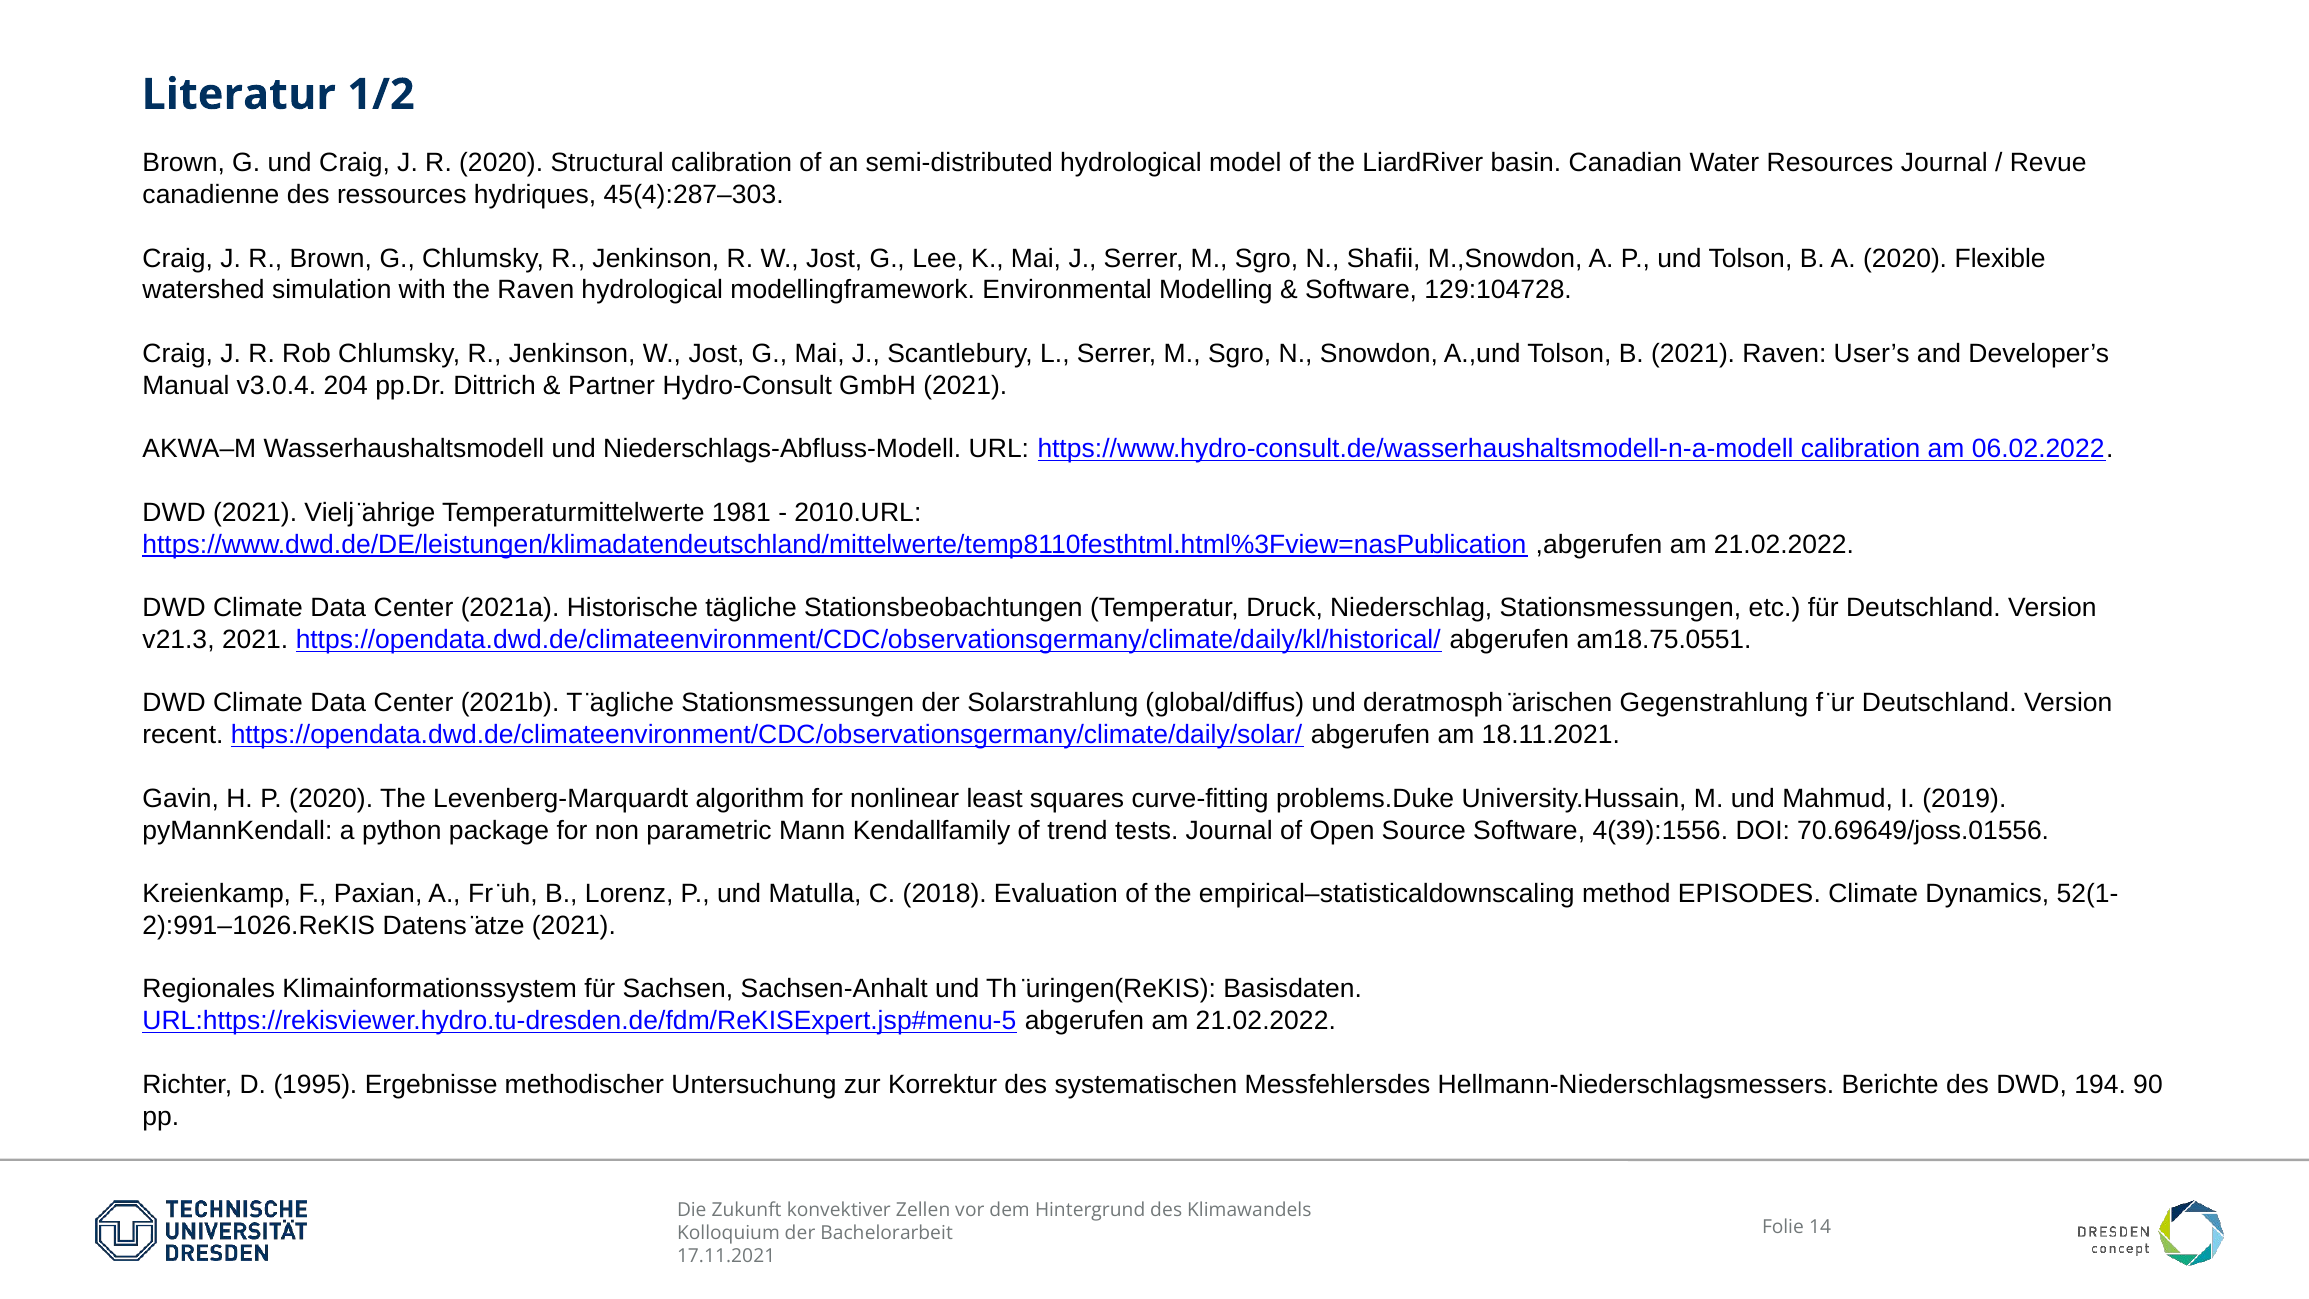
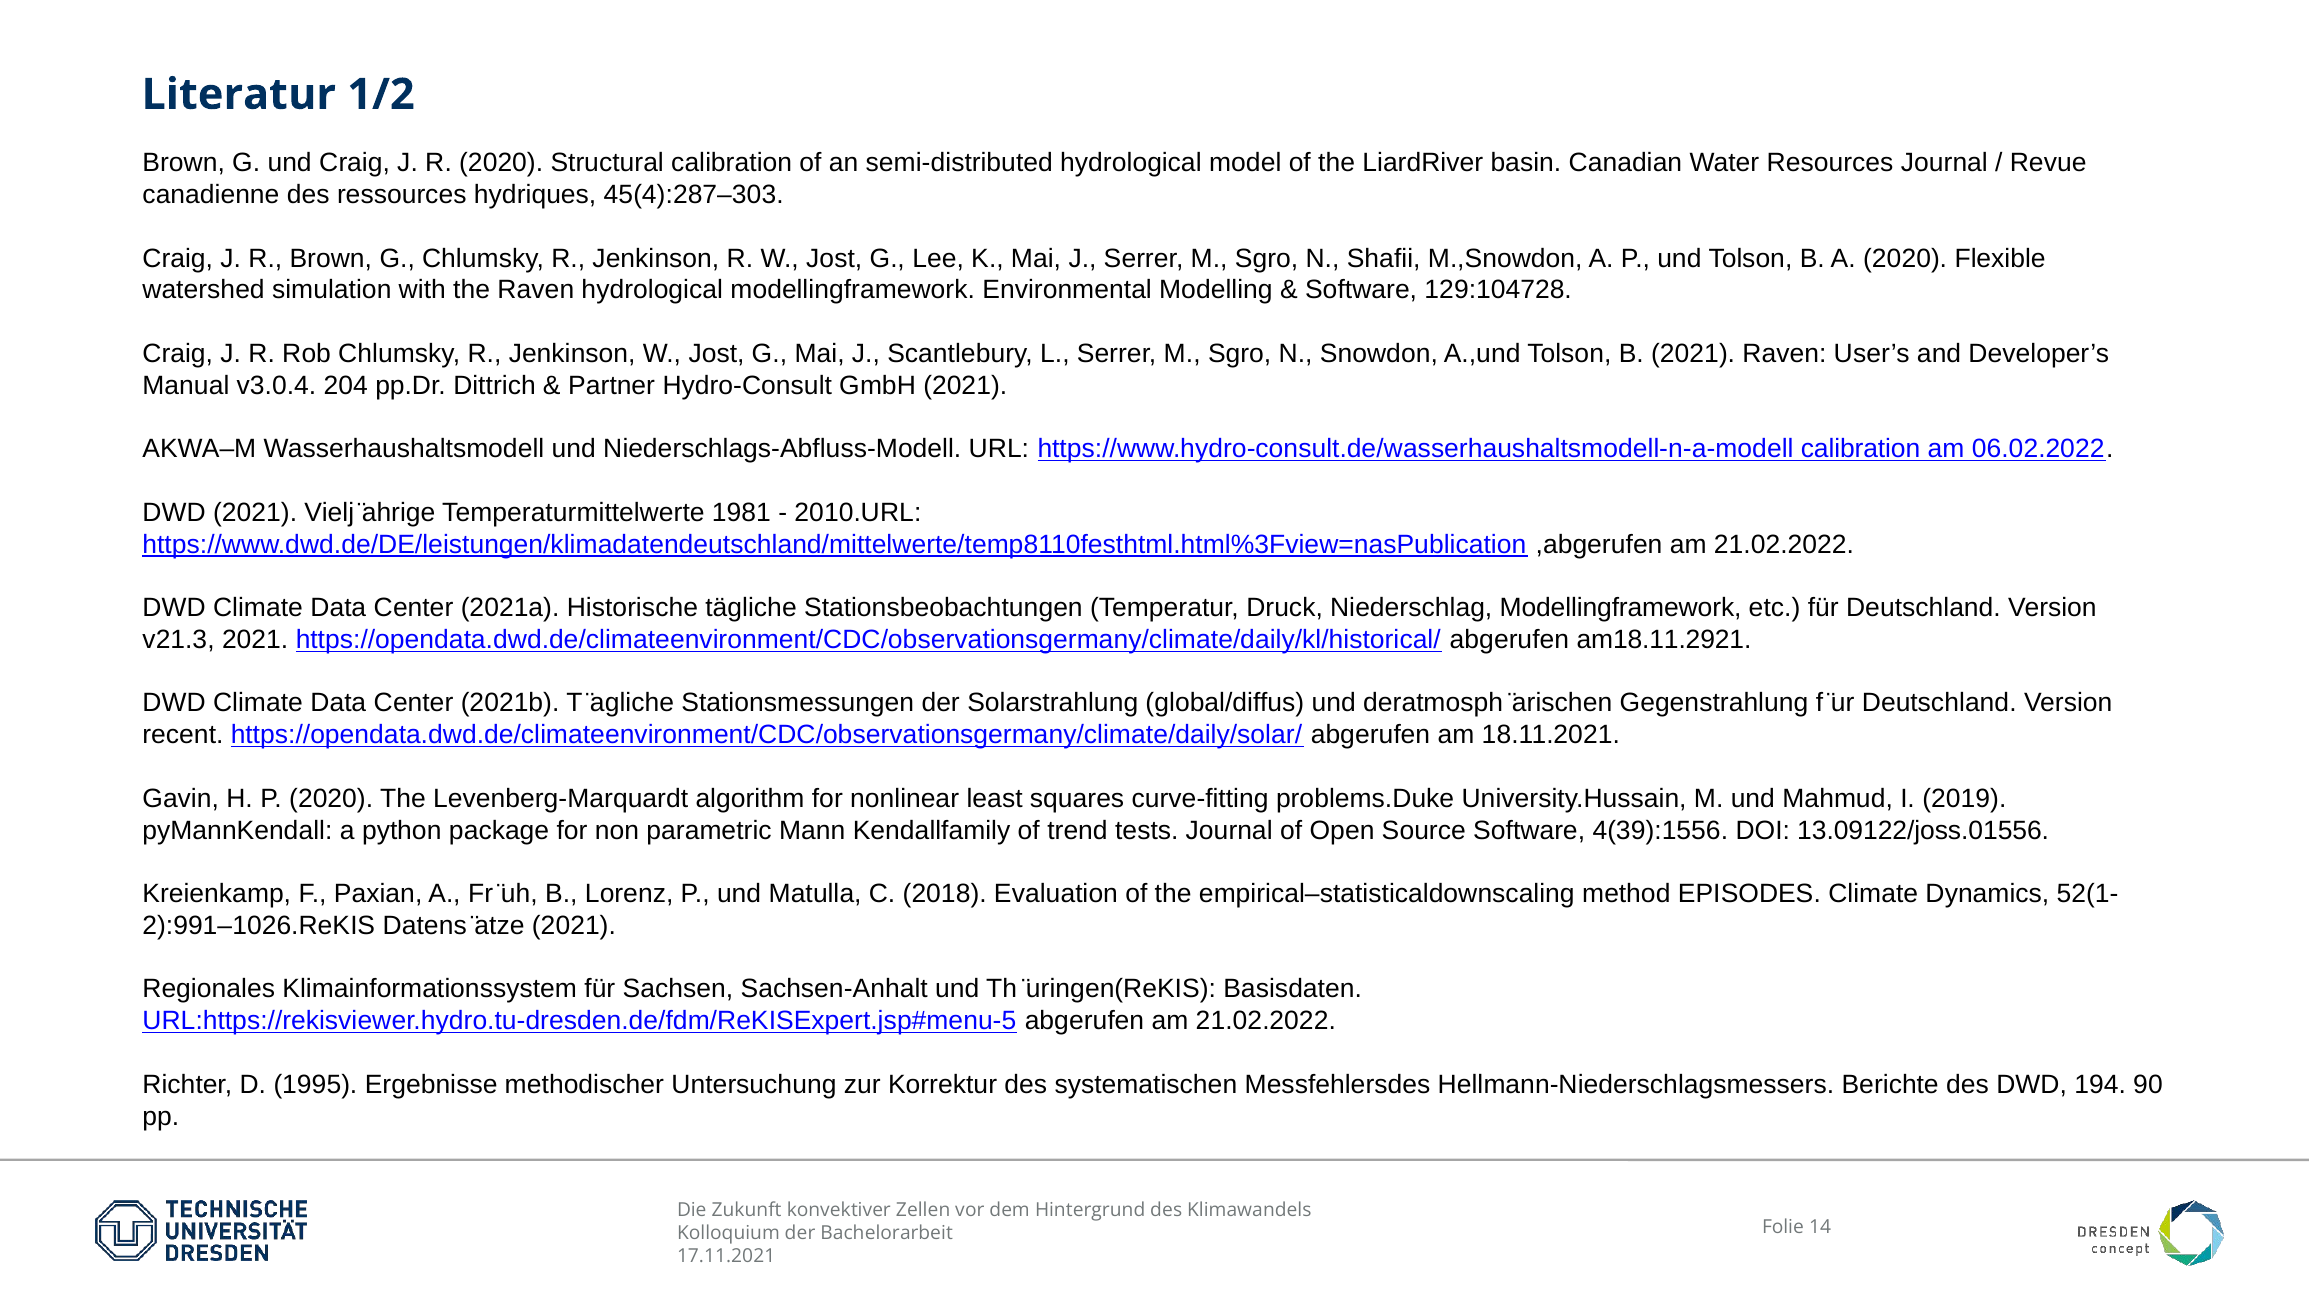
Niederschlag Stationsmessungen: Stationsmessungen -> Modellingframework (1621, 608)
am18.75.0551: am18.75.0551 -> am18.11.2921 (1664, 640)
70.69649/joss.01556: 70.69649/joss.01556 -> 13.09122/joss.01556 (1923, 830)
